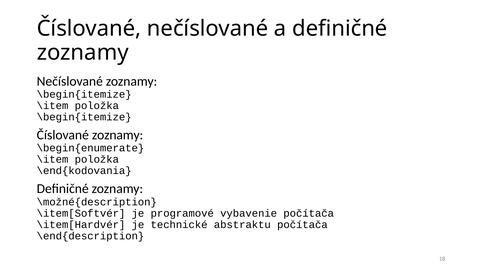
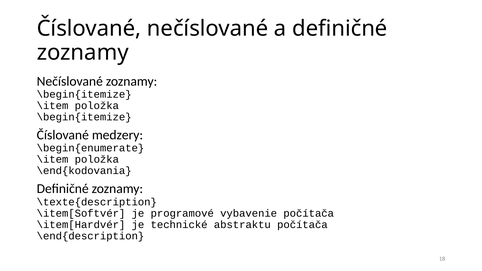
Číslované zoznamy: zoznamy -> medzery (117, 135)
\možné{description: \možné{description -> \texte{description (97, 202)
